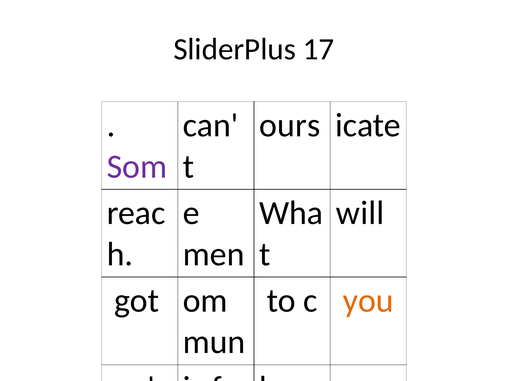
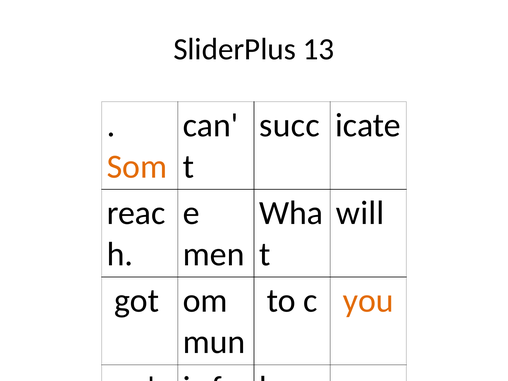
17: 17 -> 13 (319, 49)
ours: ours -> succ (290, 125)
Som colour: purple -> orange (137, 167)
